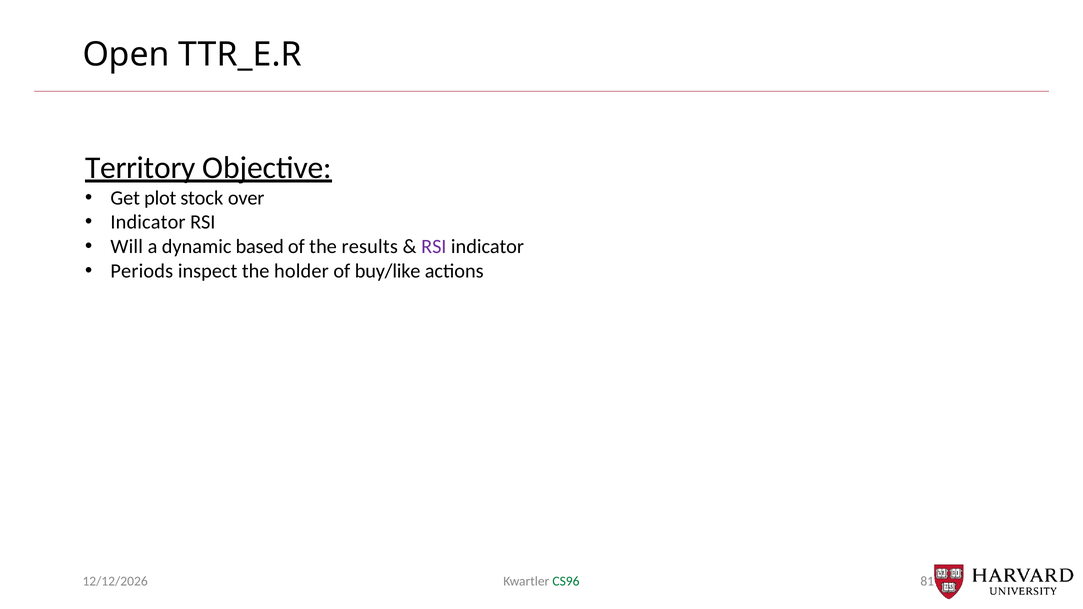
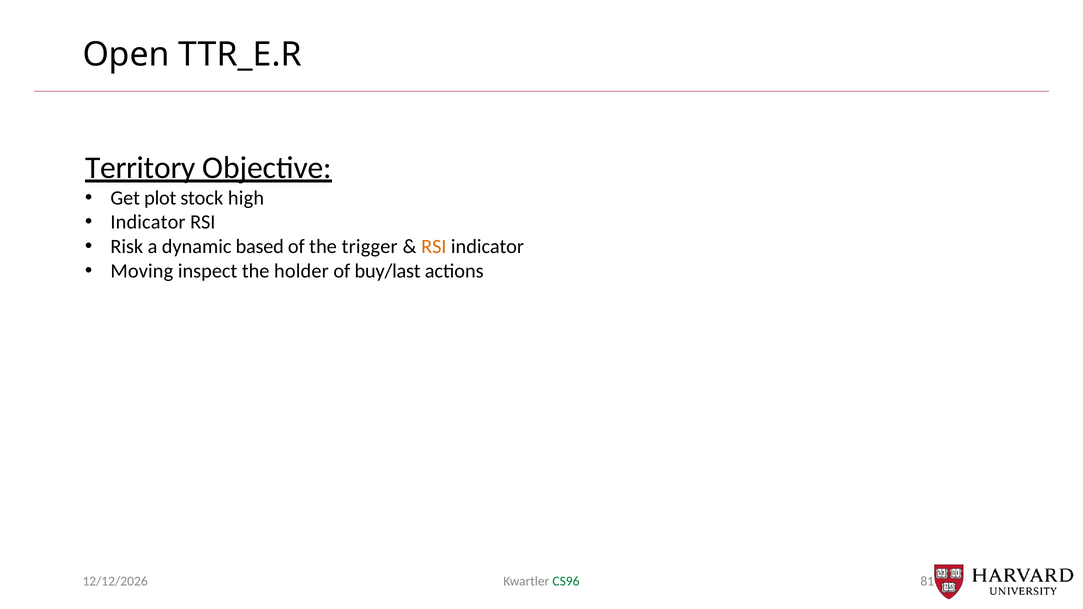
over: over -> high (246, 198)
Will: Will -> Risk (127, 247)
results: results -> trigger (370, 247)
RSI colour: purple -> orange (434, 247)
Periods: Periods -> Moving (142, 271)
buy/like: buy/like -> buy/last (388, 271)
